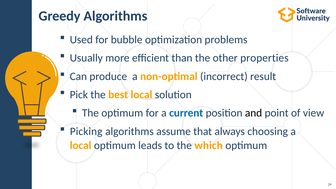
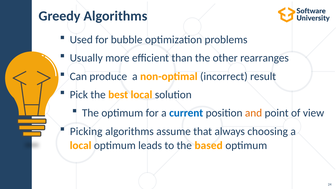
properties: properties -> rearranges (265, 58)
and colour: black -> orange (254, 113)
which: which -> based (209, 145)
